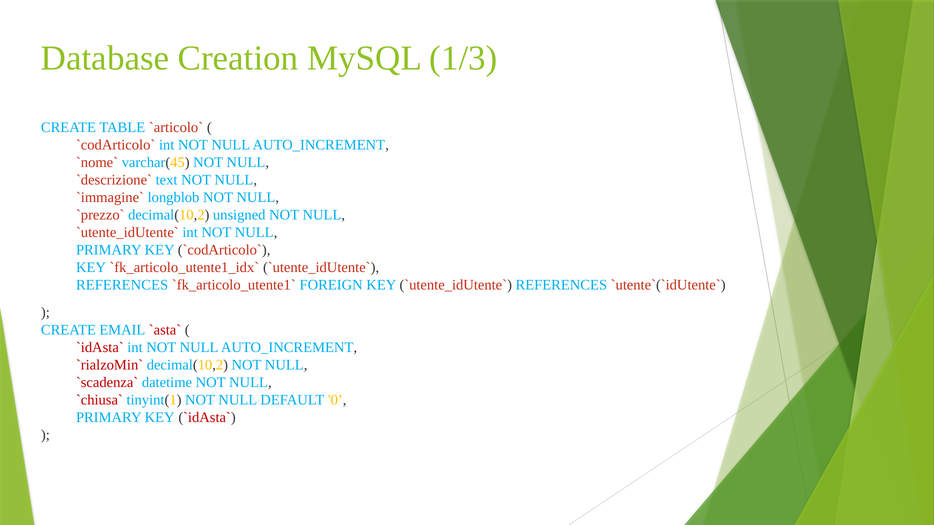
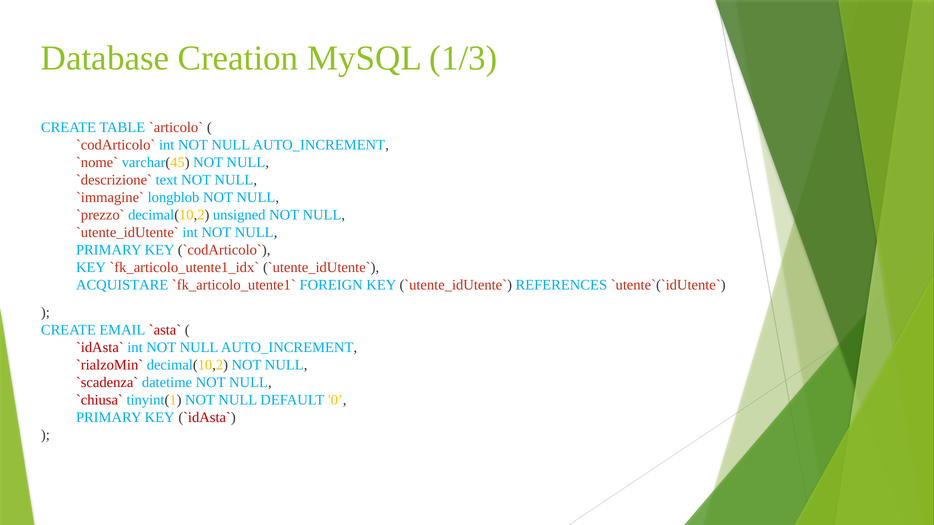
REFERENCES: REFERENCES -> ACQUISTARE (122, 285)
